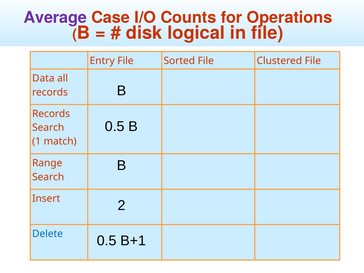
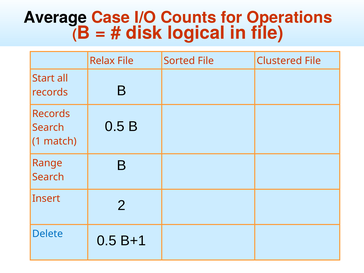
Average colour: purple -> black (55, 17)
Entry: Entry -> Relax (102, 61)
Data: Data -> Start (43, 78)
